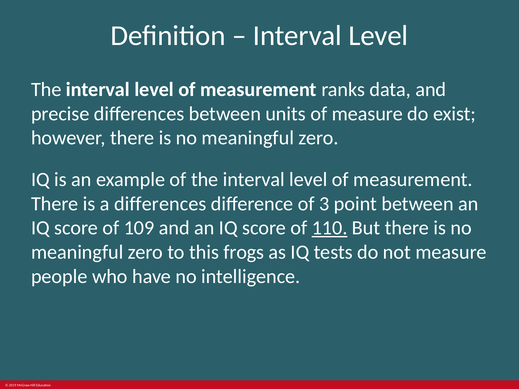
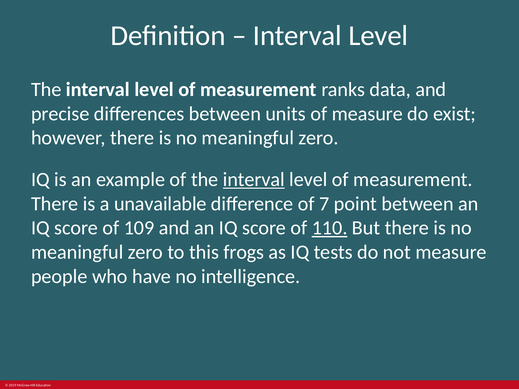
interval underline: none -> present (254, 180)
a differences: differences -> unavailable (160, 204)
3: 3 -> 7 (324, 204)
